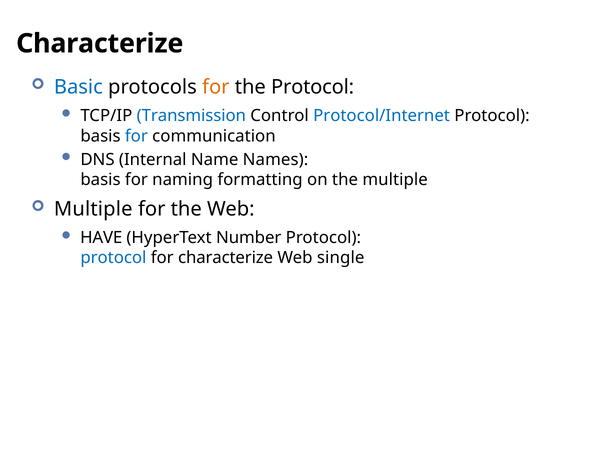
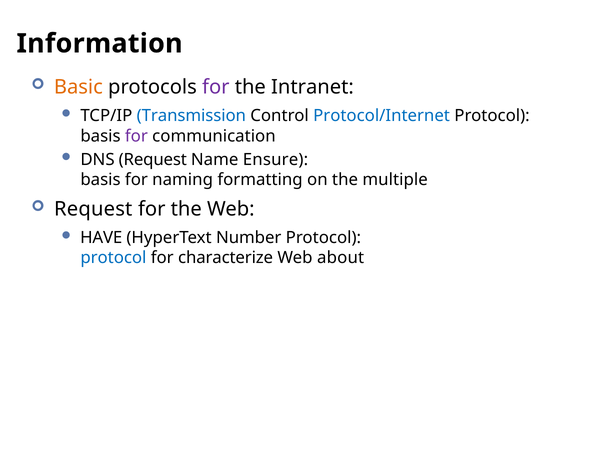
Characterize: Characterize -> Information (100, 43)
Basic colour: blue -> orange (78, 87)
for colour: orange -> purple (216, 87)
the Protocol: Protocol -> Intranet (312, 87)
for colour: blue -> purple (136, 136)
DNS Internal: Internal -> Request (153, 160)
Names: Names -> Ensure (276, 160)
Multiple: Multiple -> Request (93, 209)
single: single -> about (341, 258)
